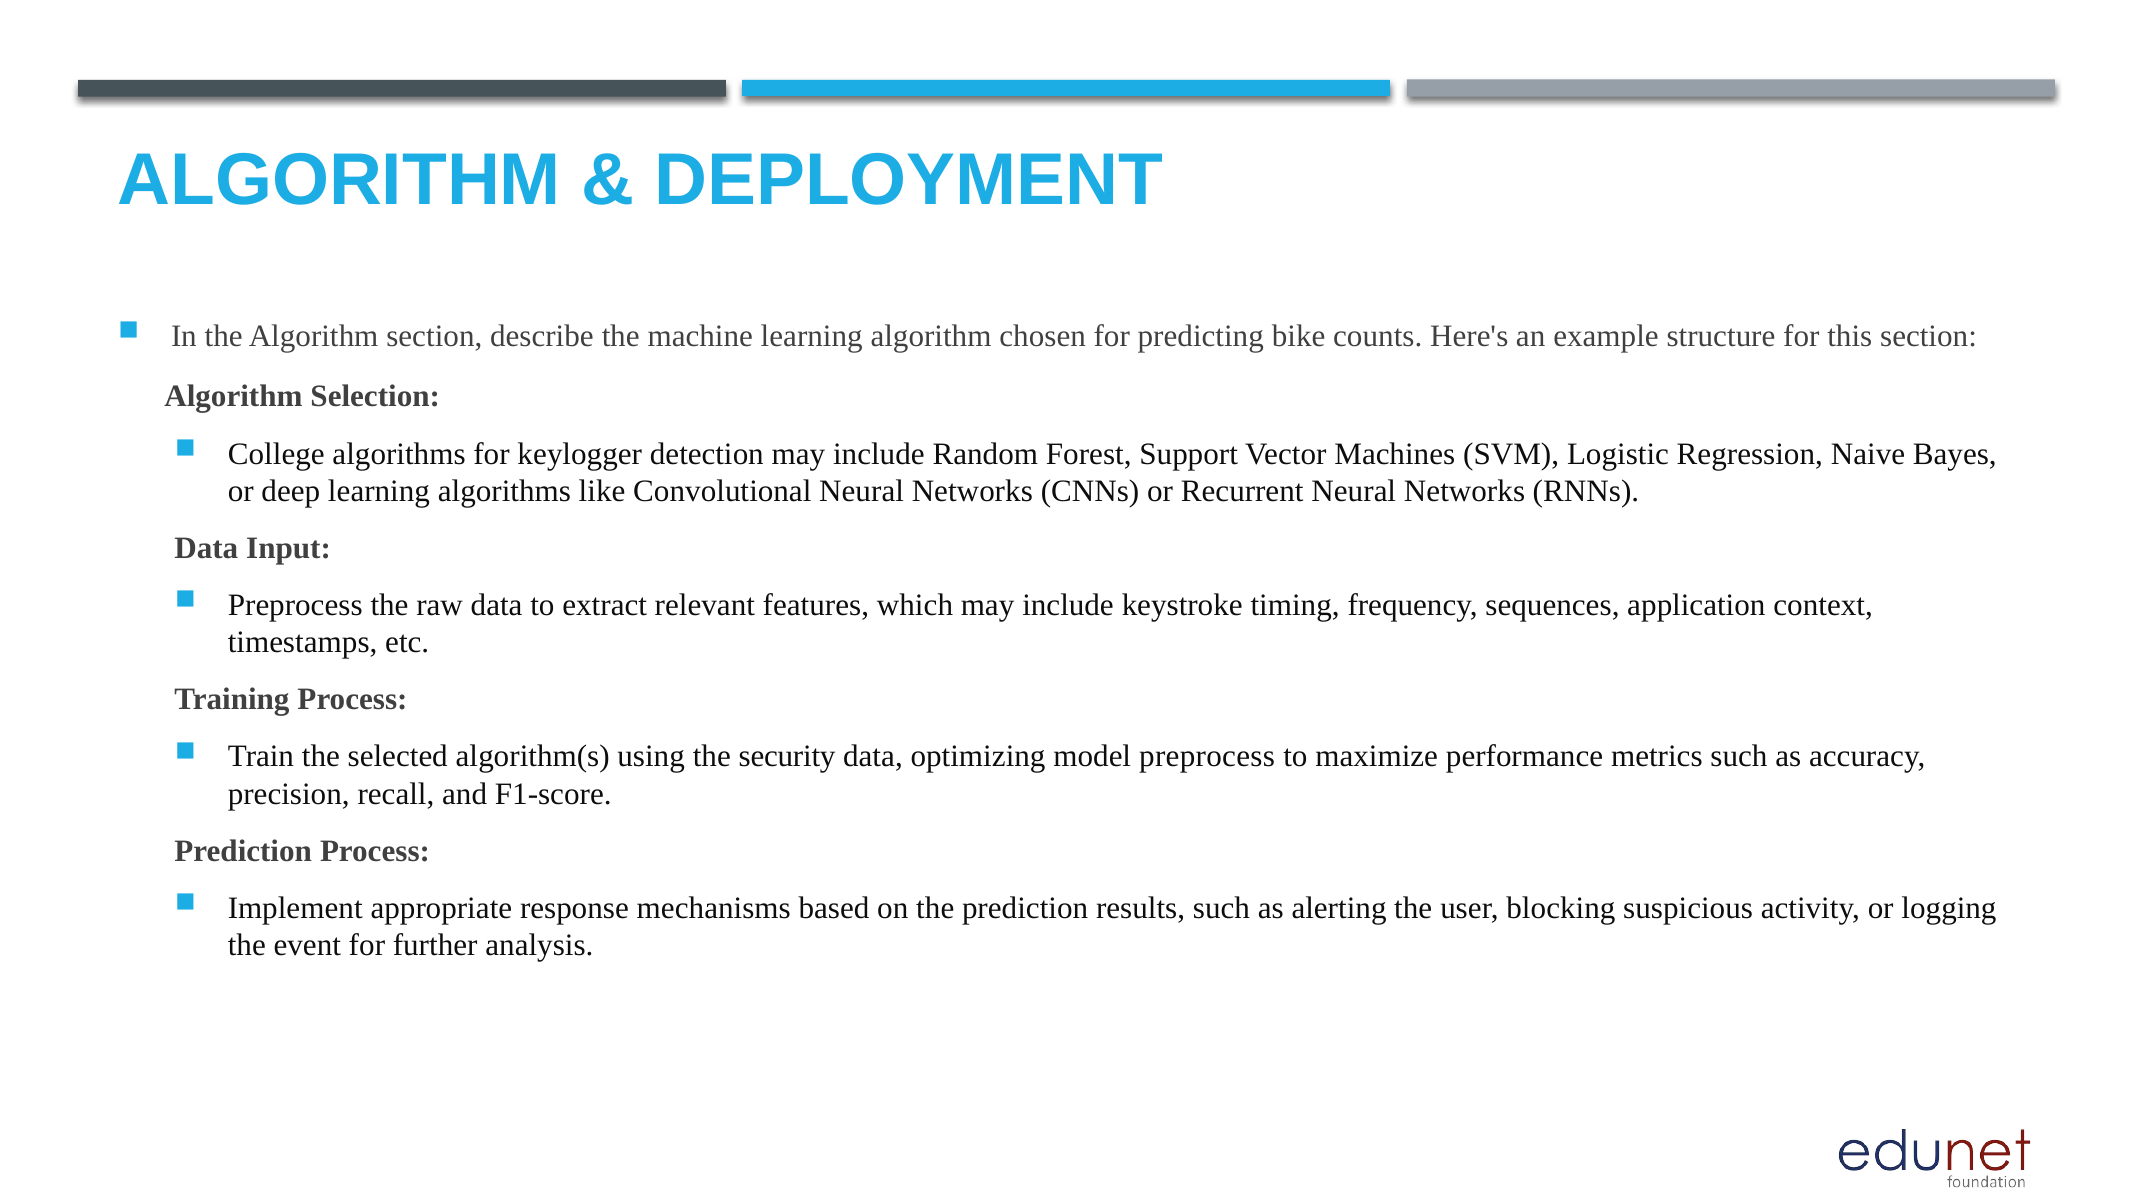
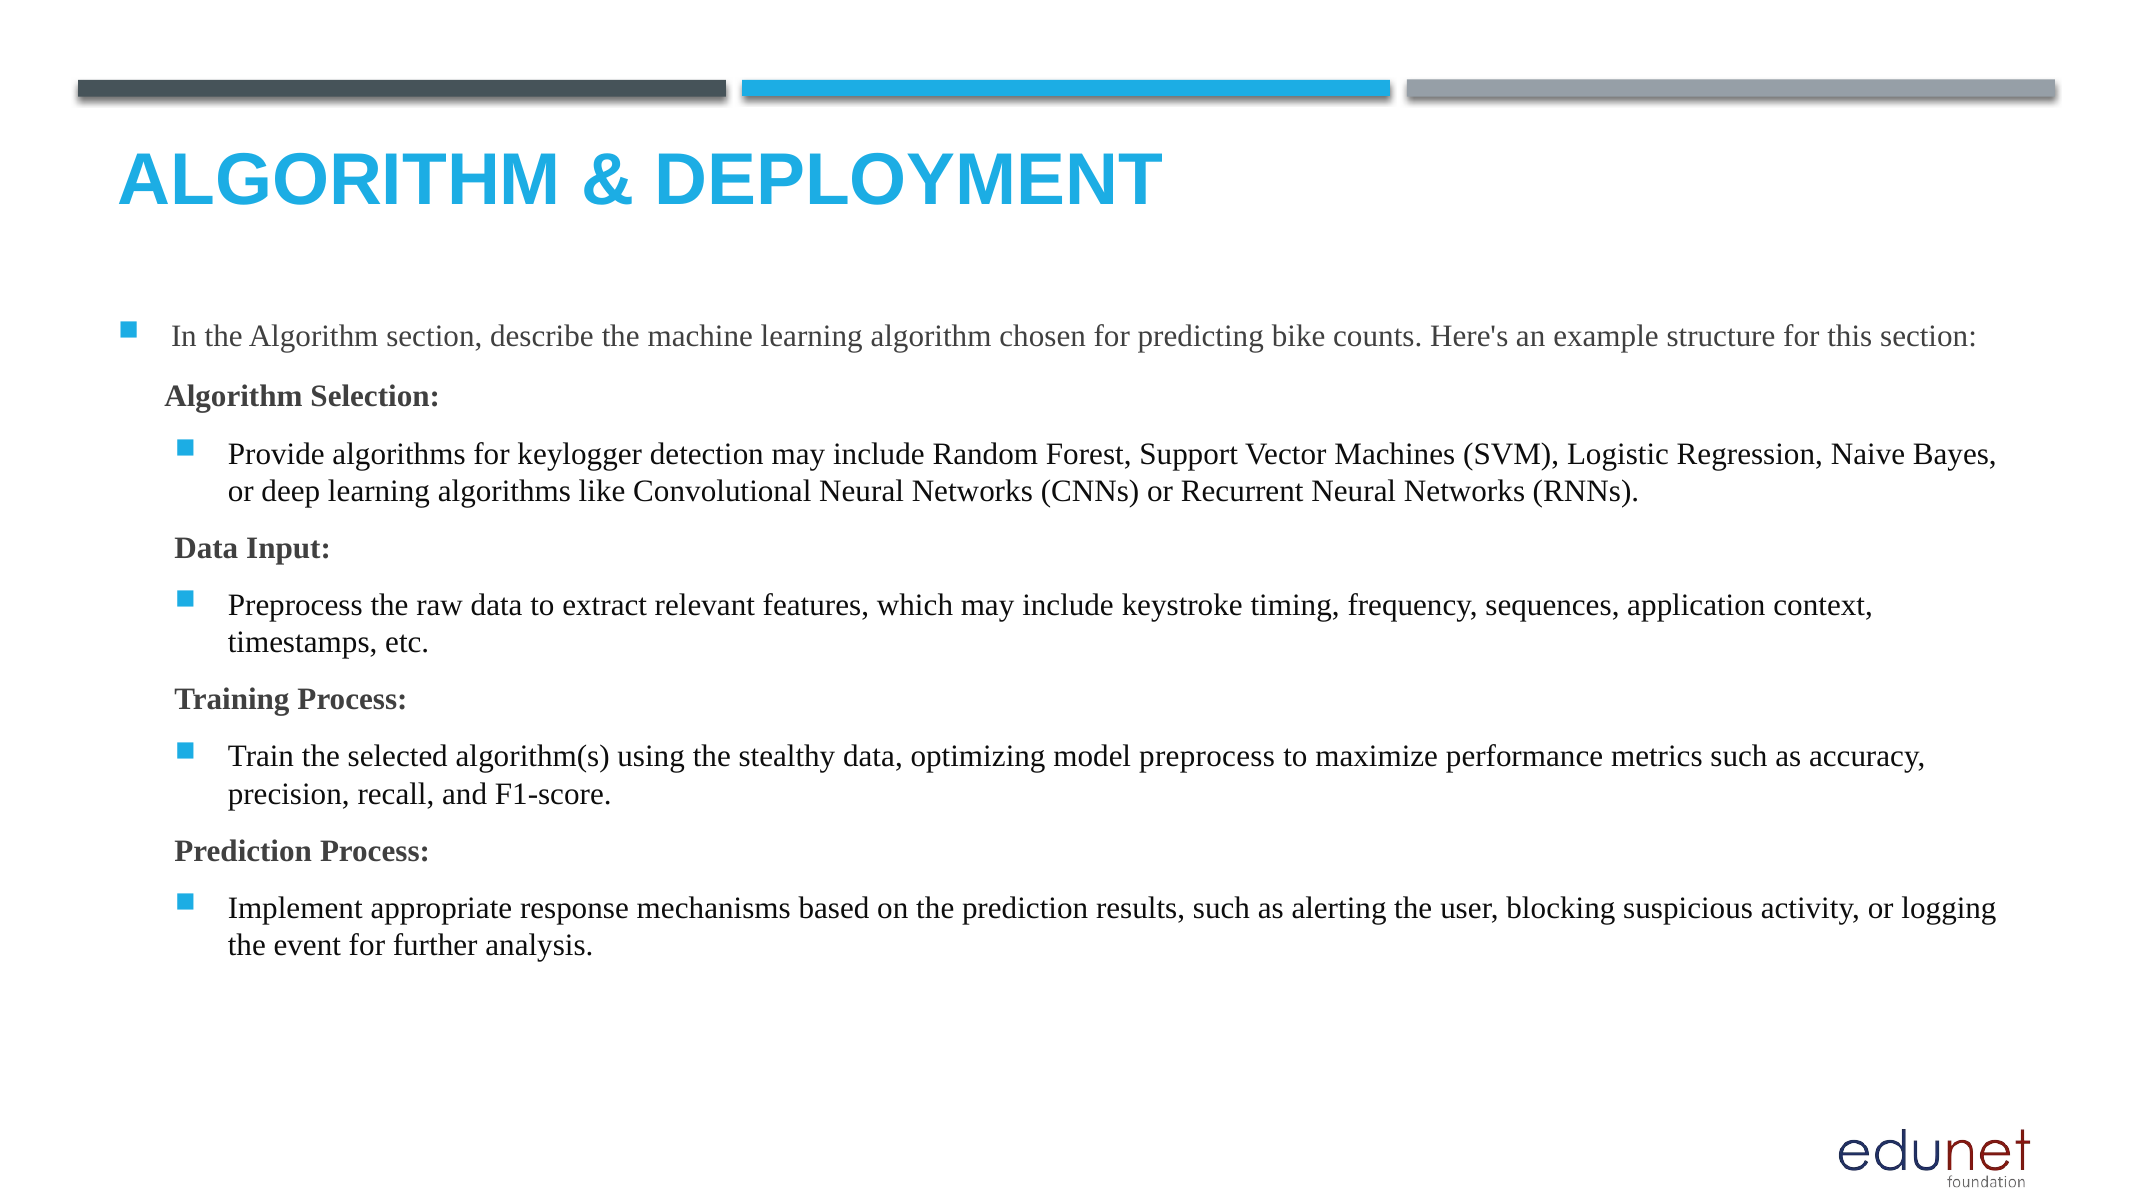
College: College -> Provide (276, 454)
security: security -> stealthy (787, 756)
